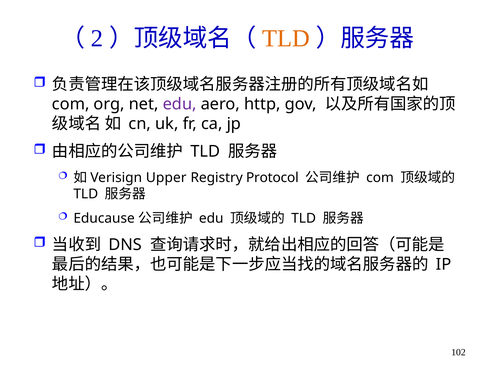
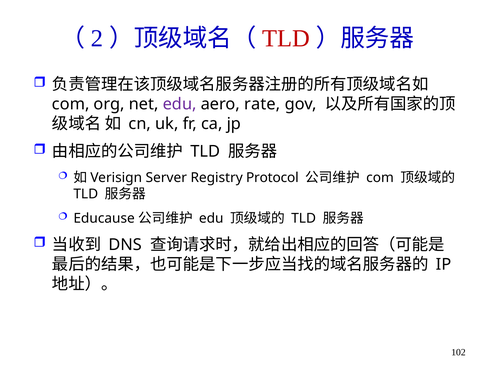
TLD colour: orange -> red (286, 39)
http: http -> rate (262, 104)
Upper: Upper -> Server (166, 178)
